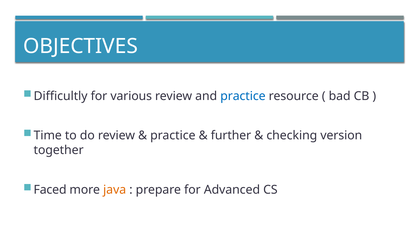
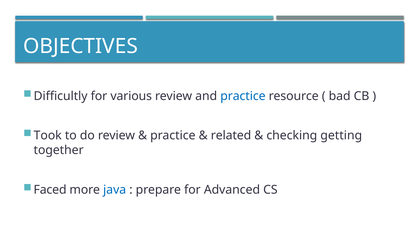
Time: Time -> Took (48, 135)
further: further -> related (231, 135)
version: version -> getting (341, 135)
java colour: orange -> blue (115, 189)
